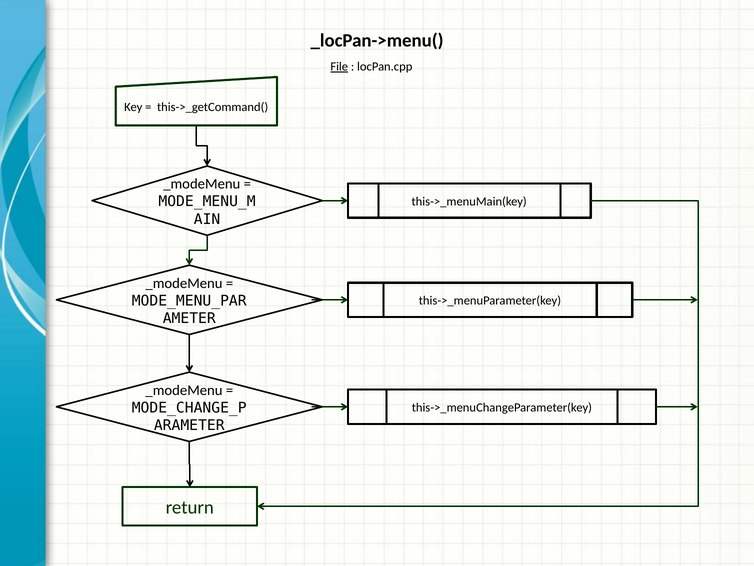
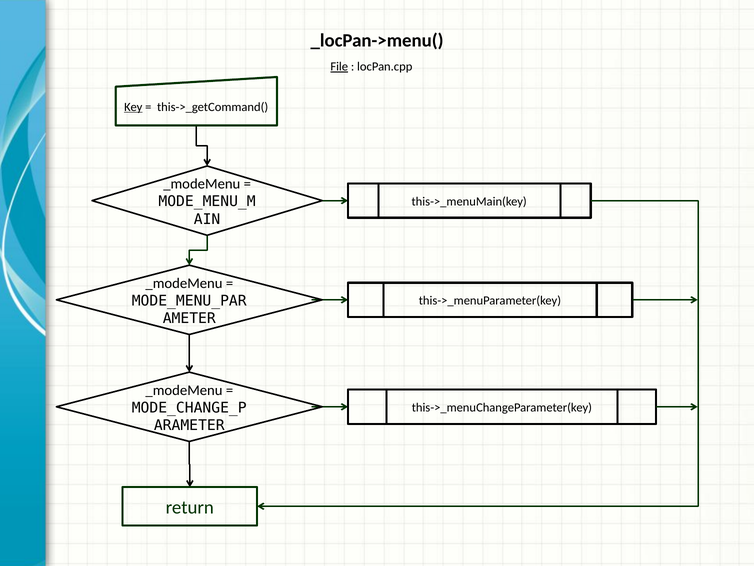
Key underline: none -> present (133, 107)
